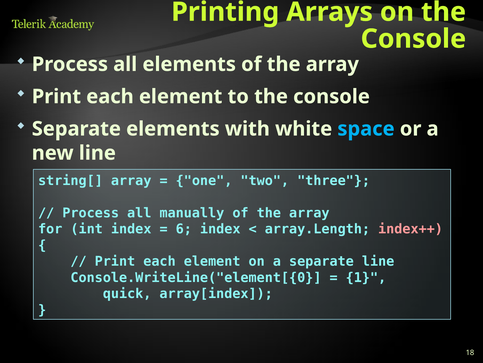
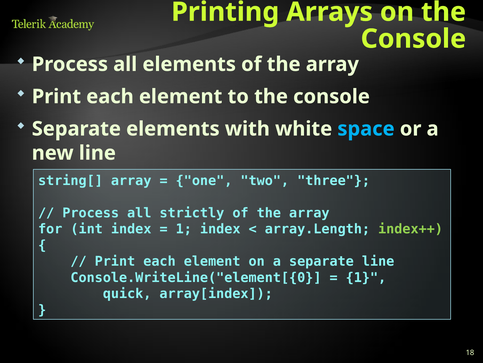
manually: manually -> strictly (192, 213)
6: 6 -> 1 (184, 229)
index++ colour: pink -> light green (410, 229)
